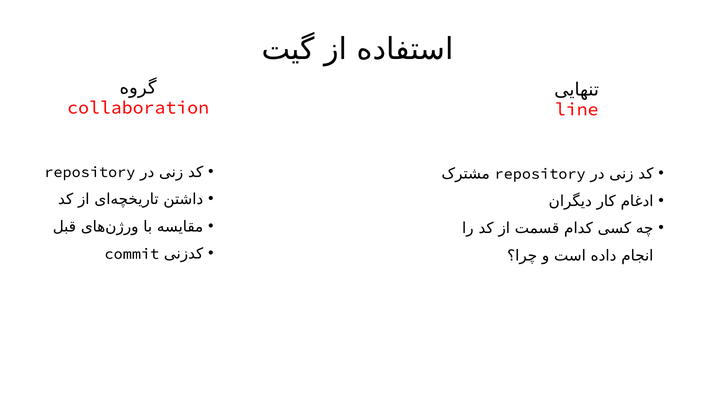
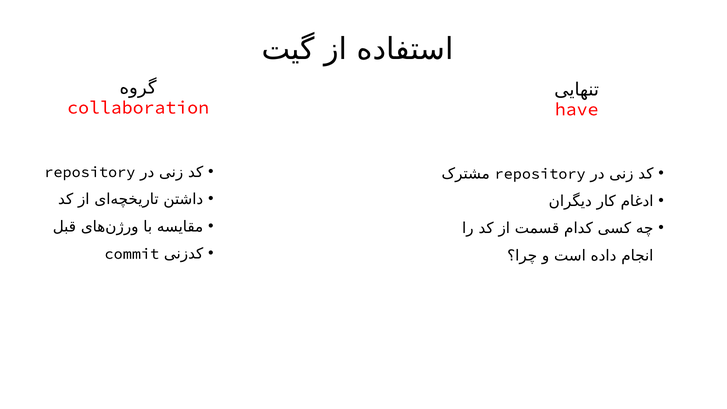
line: line -> have (577, 109)
